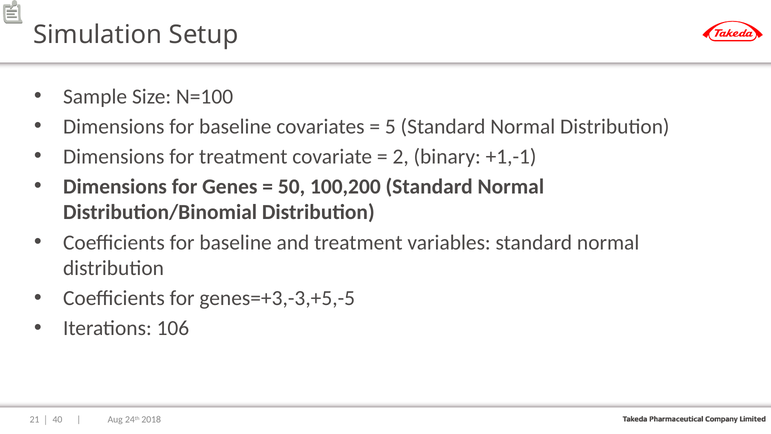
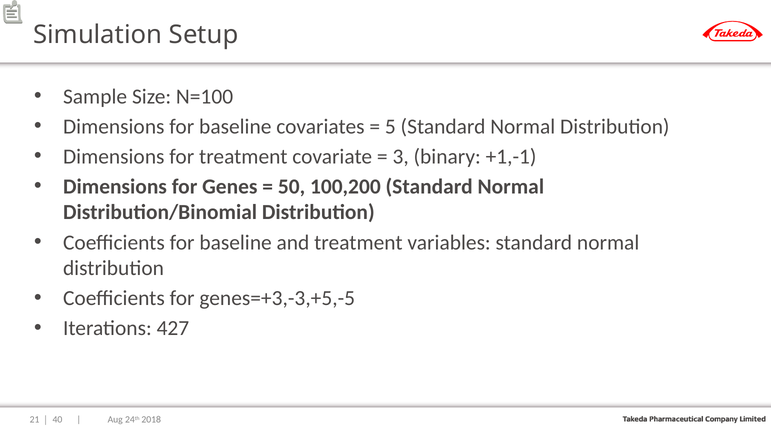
2: 2 -> 3 (401, 156)
106: 106 -> 427 (173, 328)
